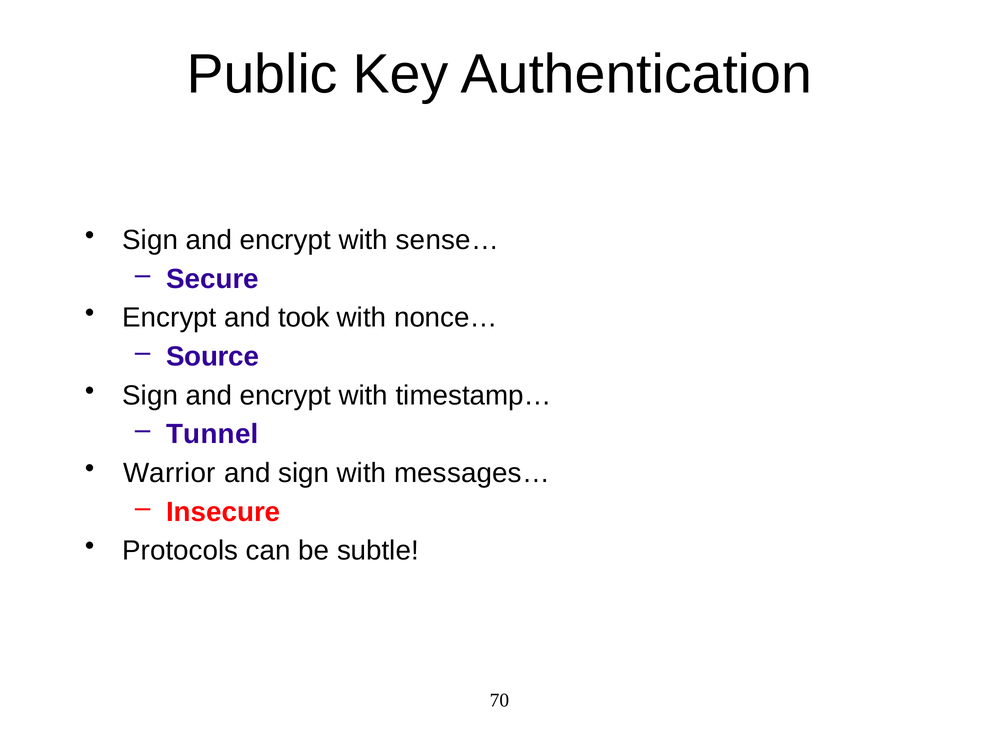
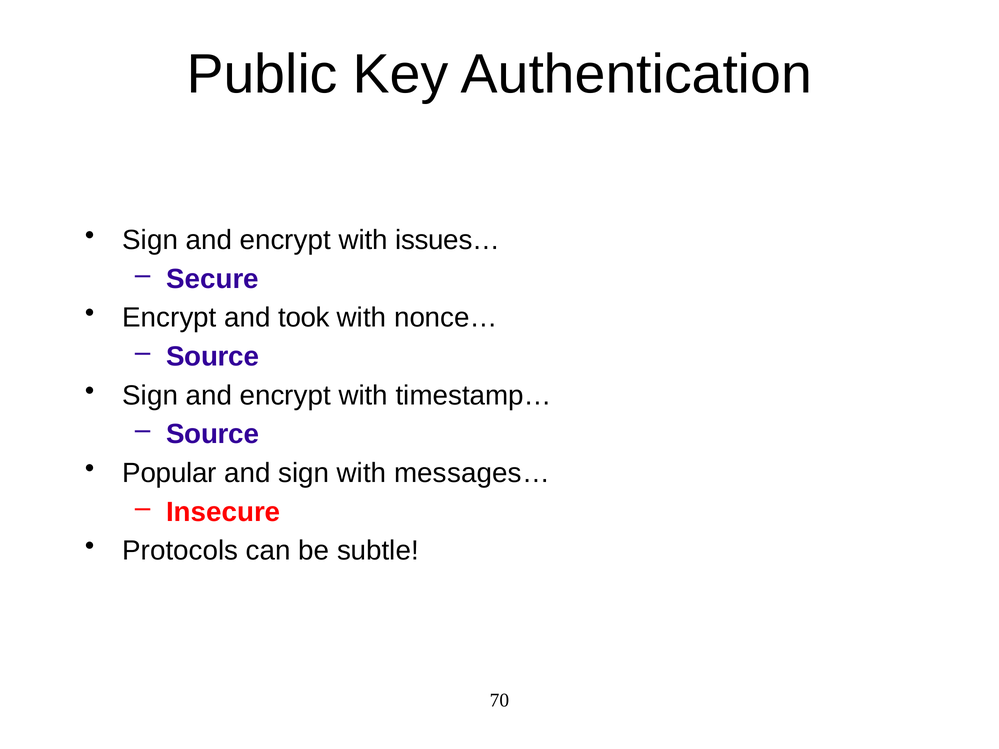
sense…: sense… -> issues… (448, 240)
Tunnel: Tunnel -> Source (213, 434)
Warrior: Warrior -> Popular (170, 473)
